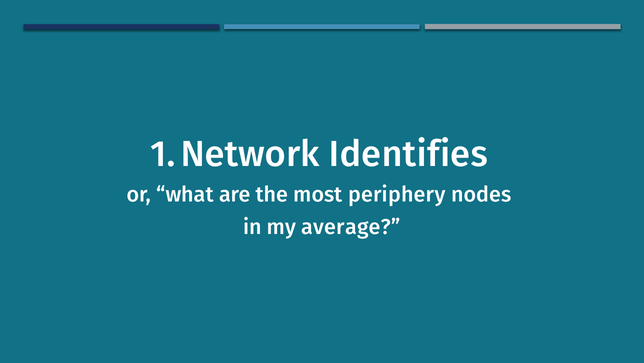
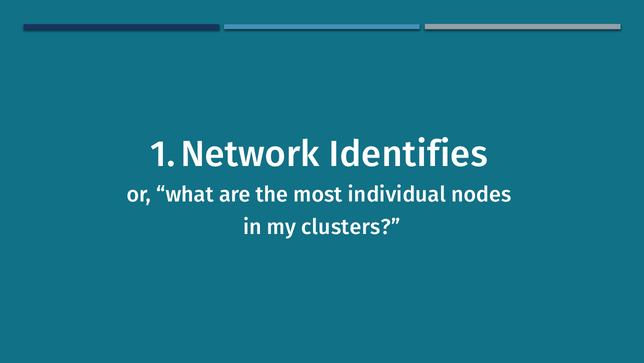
periphery: periphery -> individual (397, 194)
average: average -> clusters (351, 227)
